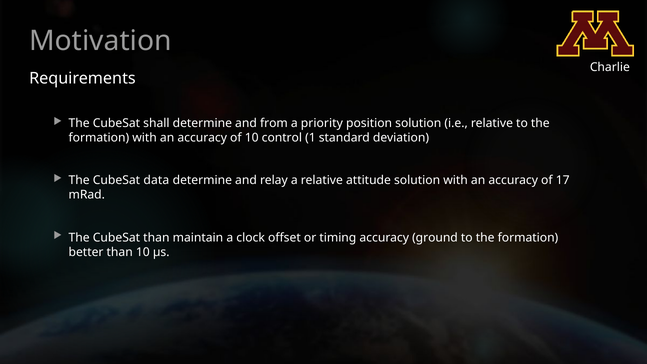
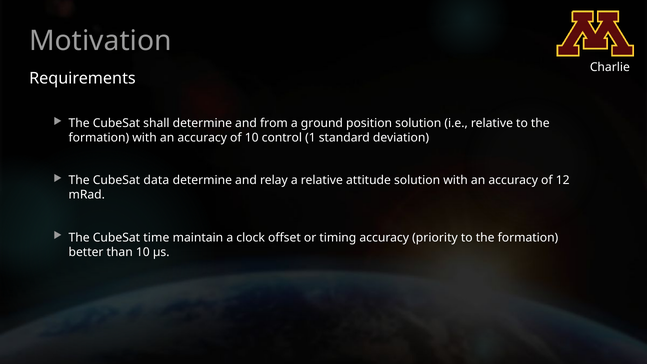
priority: priority -> ground (322, 123)
17: 17 -> 12 (563, 180)
CubeSat than: than -> time (156, 237)
ground: ground -> priority (435, 237)
